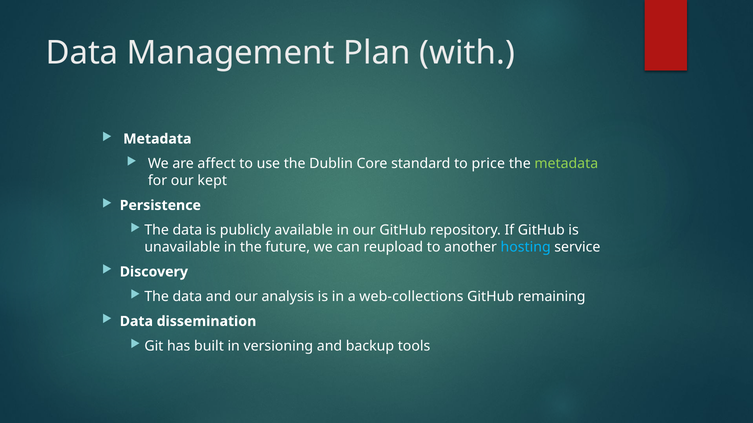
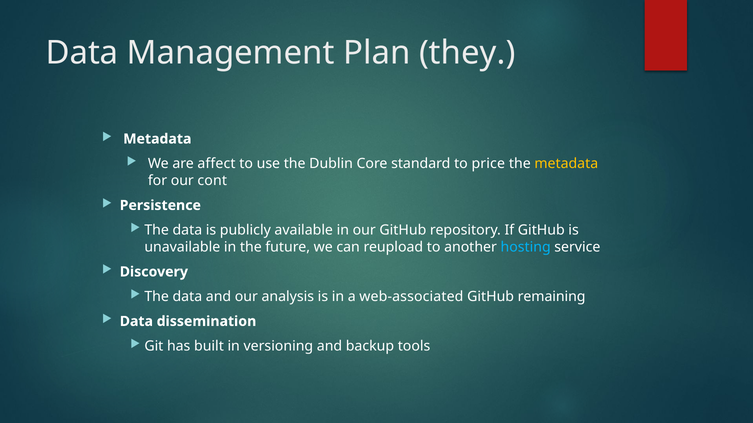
with: with -> they (467, 53)
metadata colour: light green -> yellow (566, 164)
kept: kept -> cont (212, 181)
web-collections: web-collections -> web-associated (411, 297)
